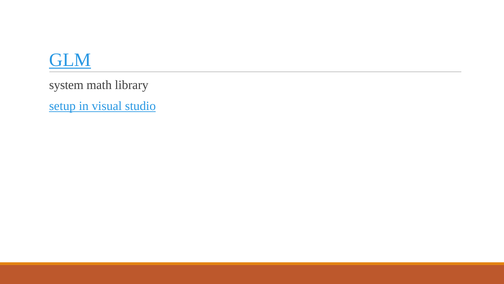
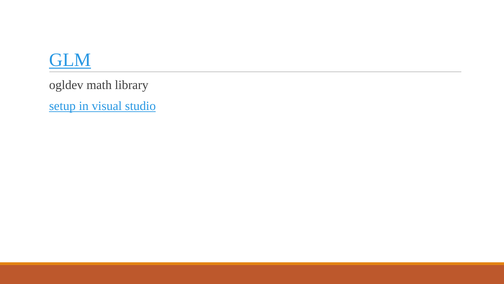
system: system -> ogldev (66, 85)
